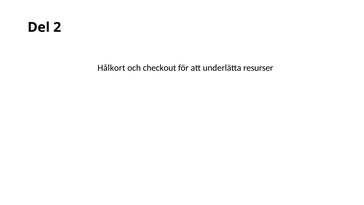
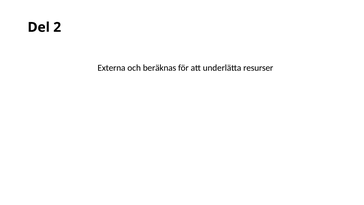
Hålkort: Hålkort -> Externa (111, 68)
checkout: checkout -> beräknas (160, 68)
